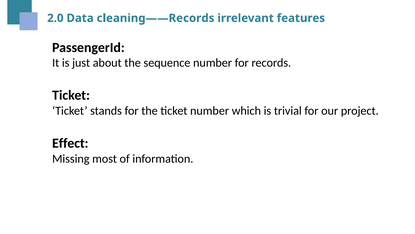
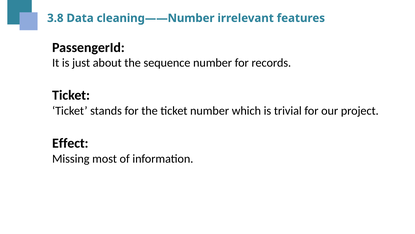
2.0: 2.0 -> 3.8 (55, 18)
cleaning——Records: cleaning——Records -> cleaning——Number (156, 18)
